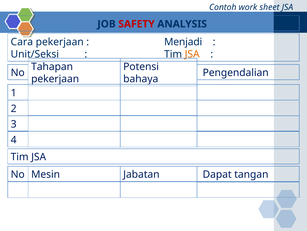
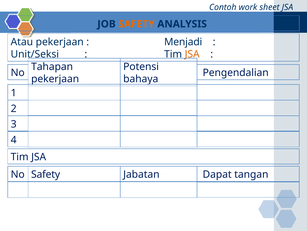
SAFETY colour: red -> orange (137, 24)
Cara: Cara -> Atau (22, 42)
Mesin: Mesin -> Safety (46, 174)
